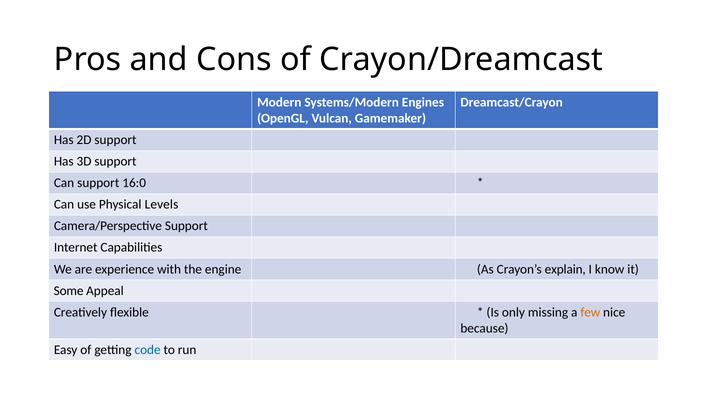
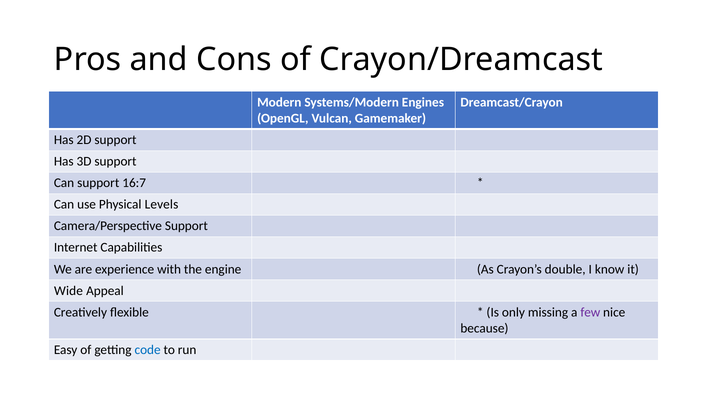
16:0: 16:0 -> 16:7 (134, 183)
explain: explain -> double (565, 269)
Some: Some -> Wide (68, 290)
few colour: orange -> purple (590, 312)
